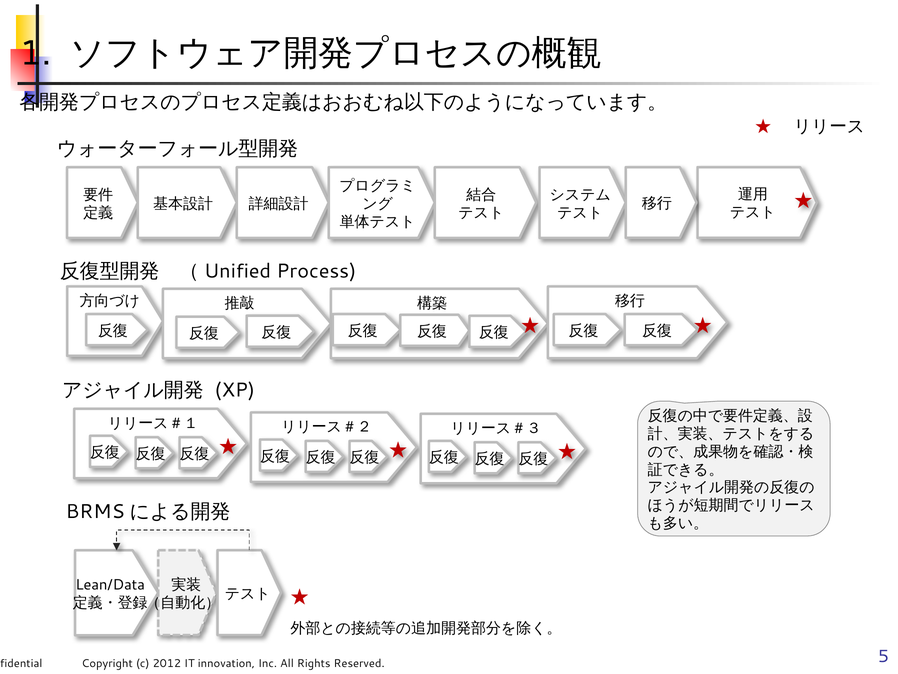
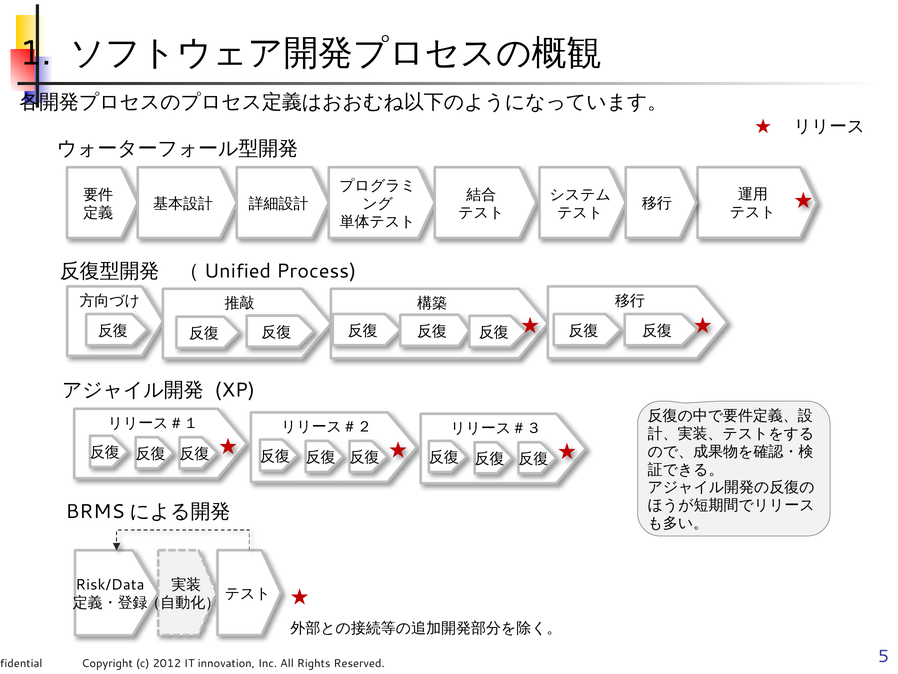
Lean/Data: Lean/Data -> Risk/Data (110, 584)
